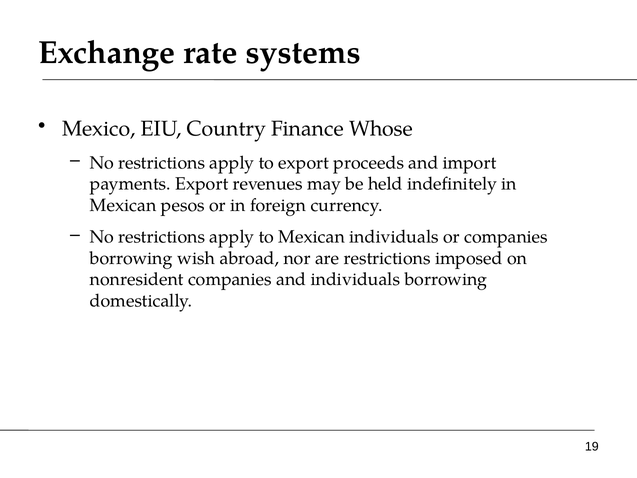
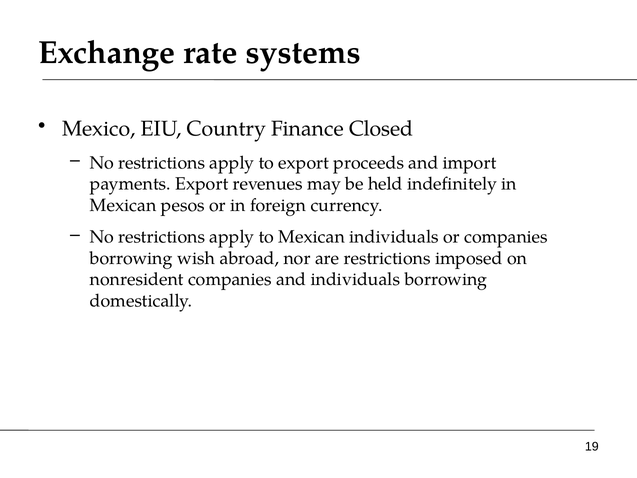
Whose: Whose -> Closed (381, 129)
